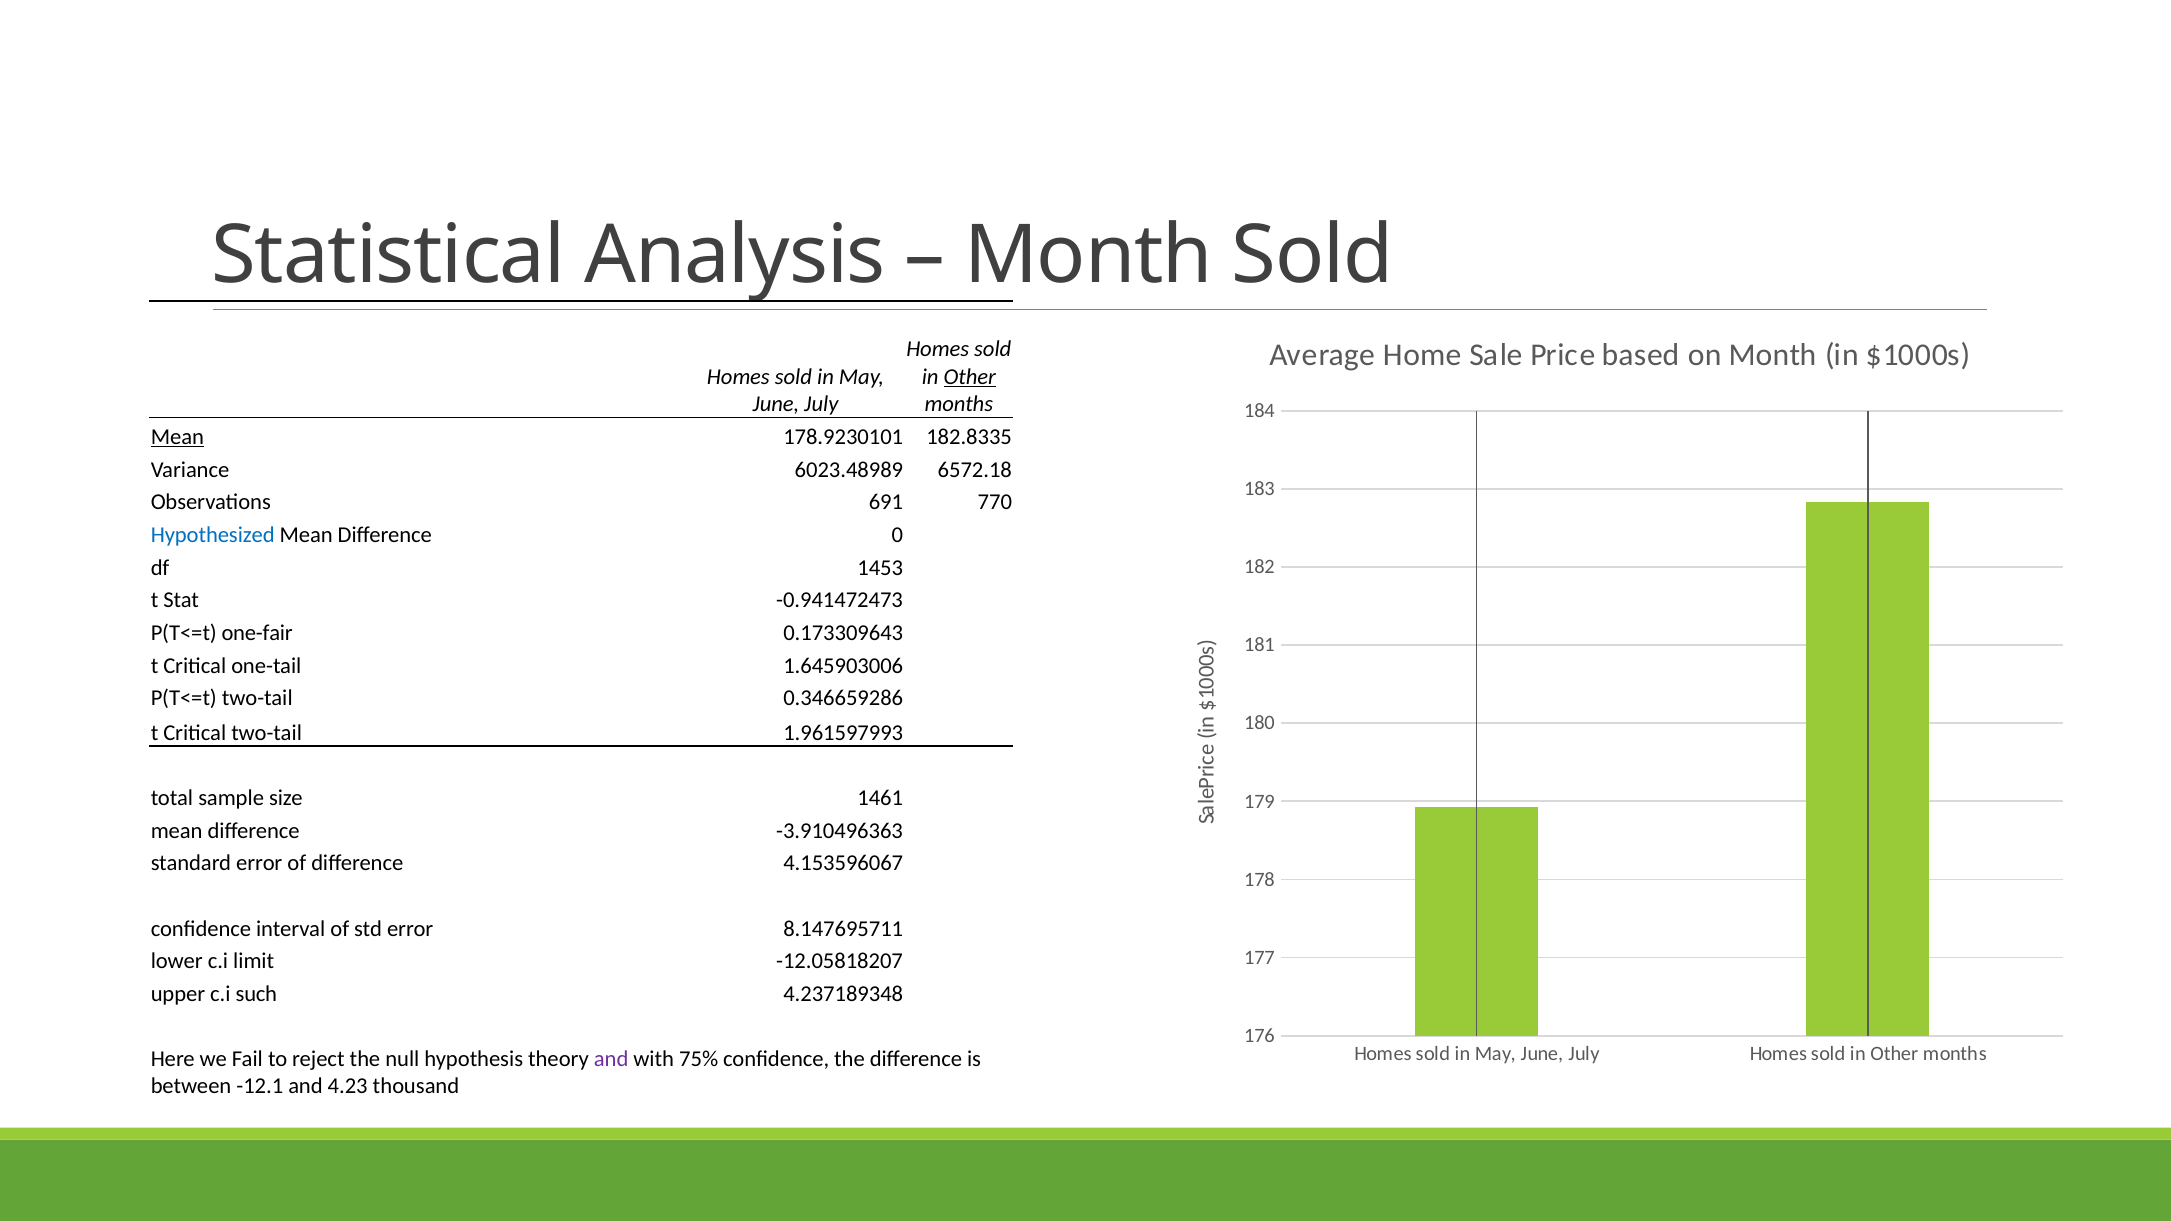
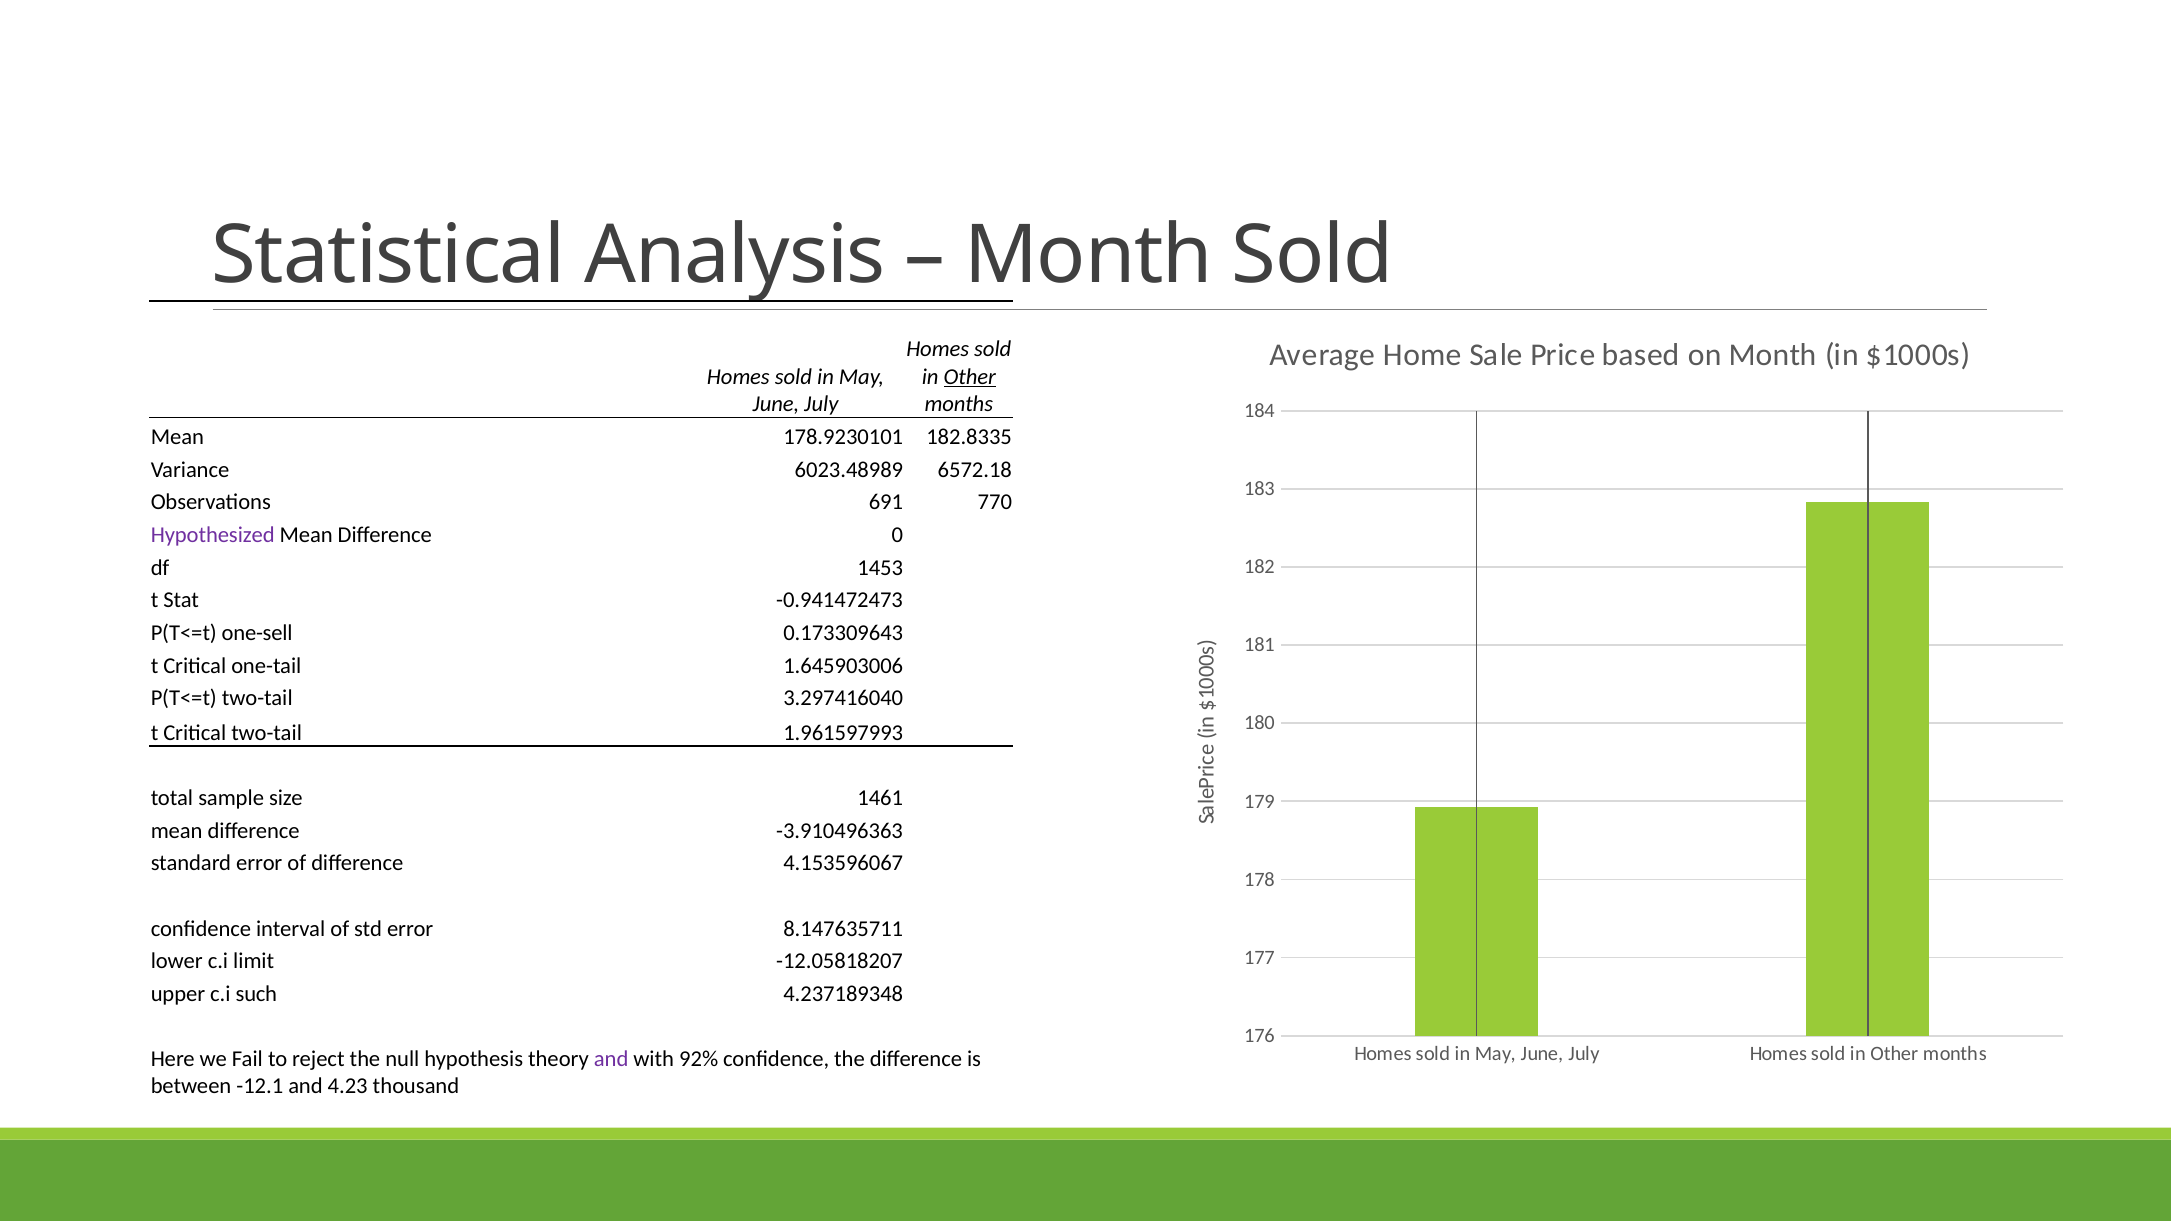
Mean underline: present -> none (177, 437)
Hypothesized colour: blue -> purple (213, 535)
one-fair: one-fair -> one-sell (257, 633)
0.346659286: 0.346659286 -> 3.297416040 (843, 699)
8.147695711: 8.147695711 -> 8.147635711 (843, 929)
75%: 75% -> 92% (699, 1059)
